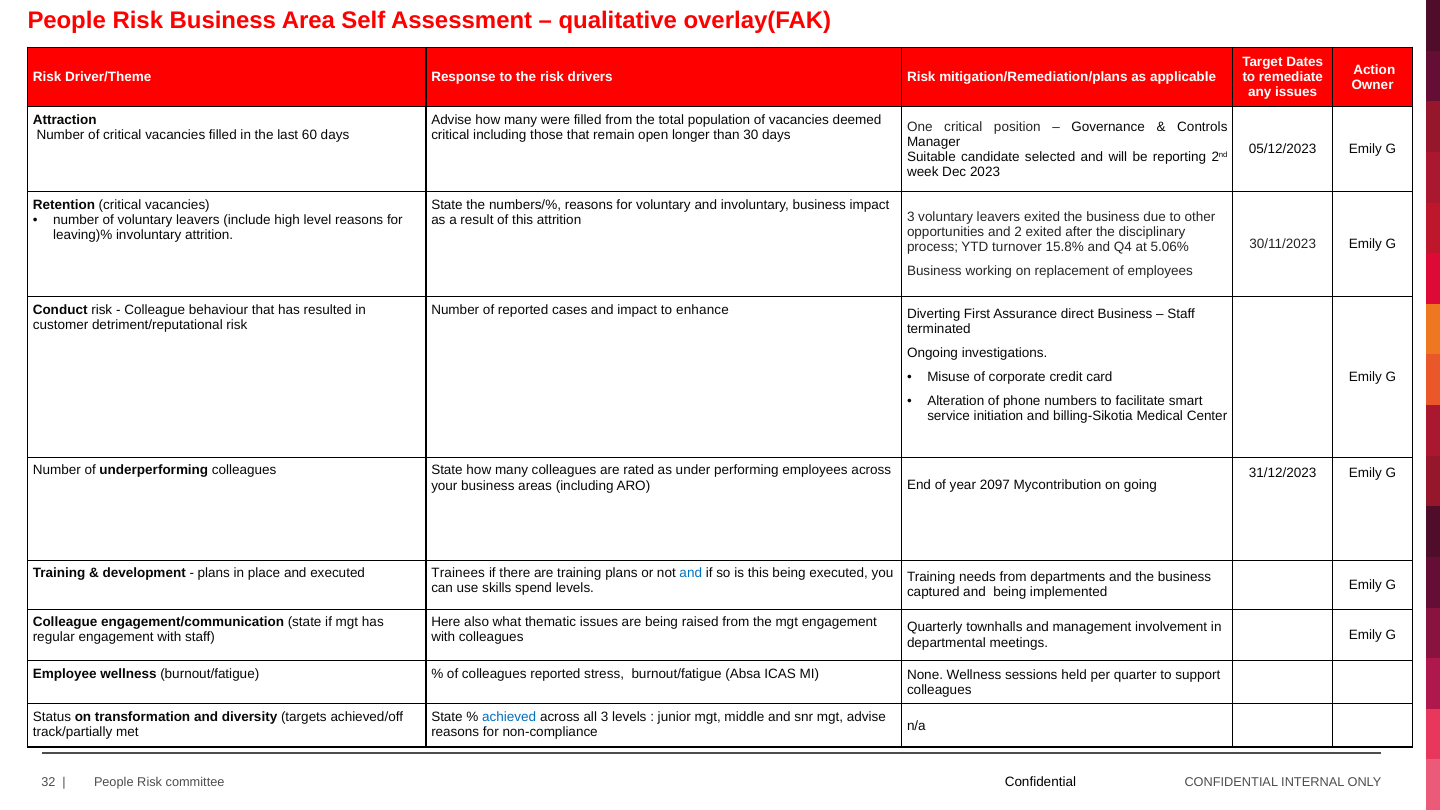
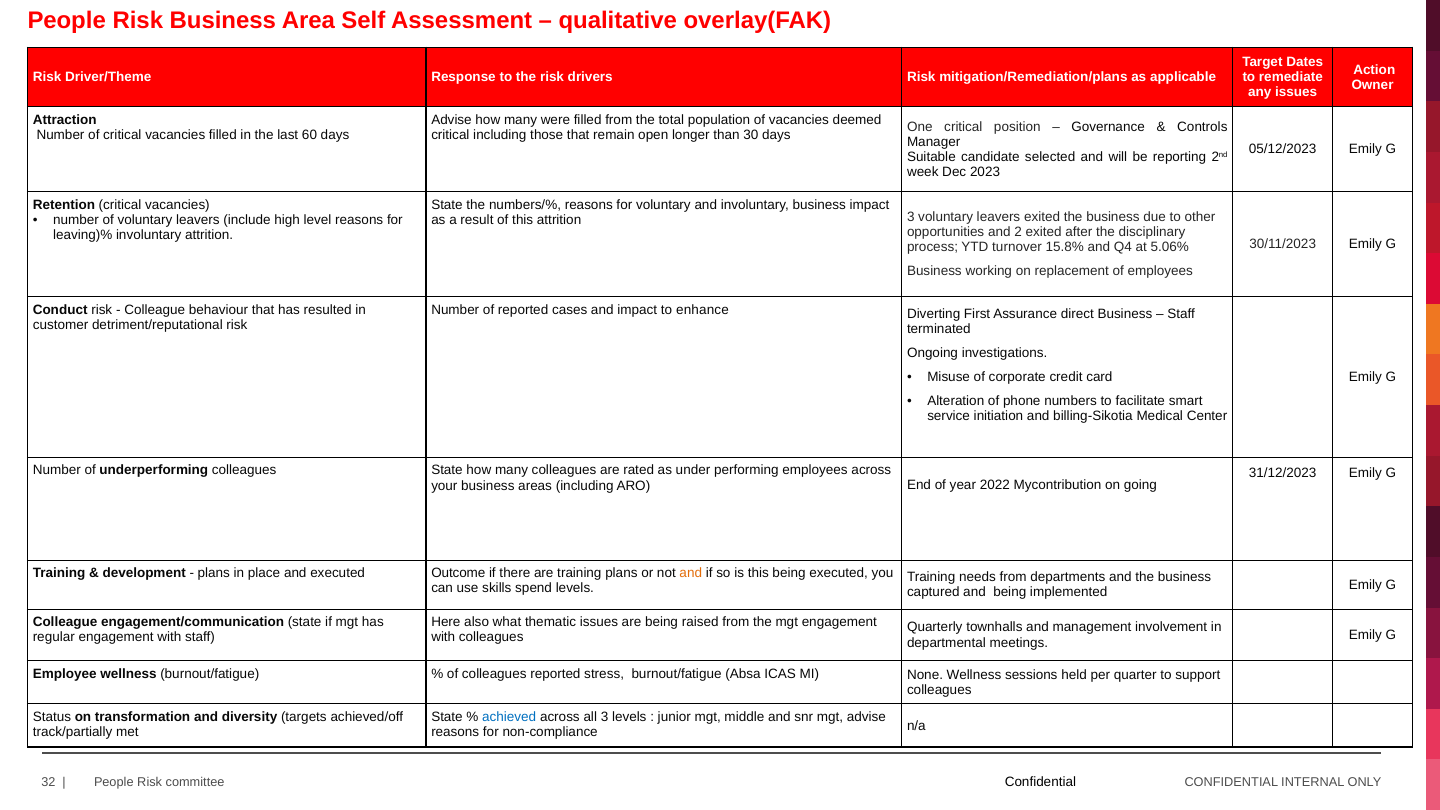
2097: 2097 -> 2022 (995, 485)
Trainees: Trainees -> Outcome (458, 573)
and colour: blue -> orange (691, 573)
